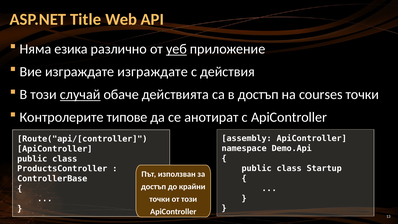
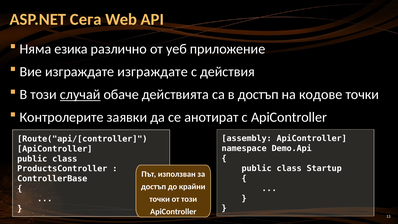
Title: Title -> Сега (86, 19)
уеб underline: present -> none (176, 49)
courses: courses -> кодове (321, 95)
типове: типове -> заявки (127, 117)
